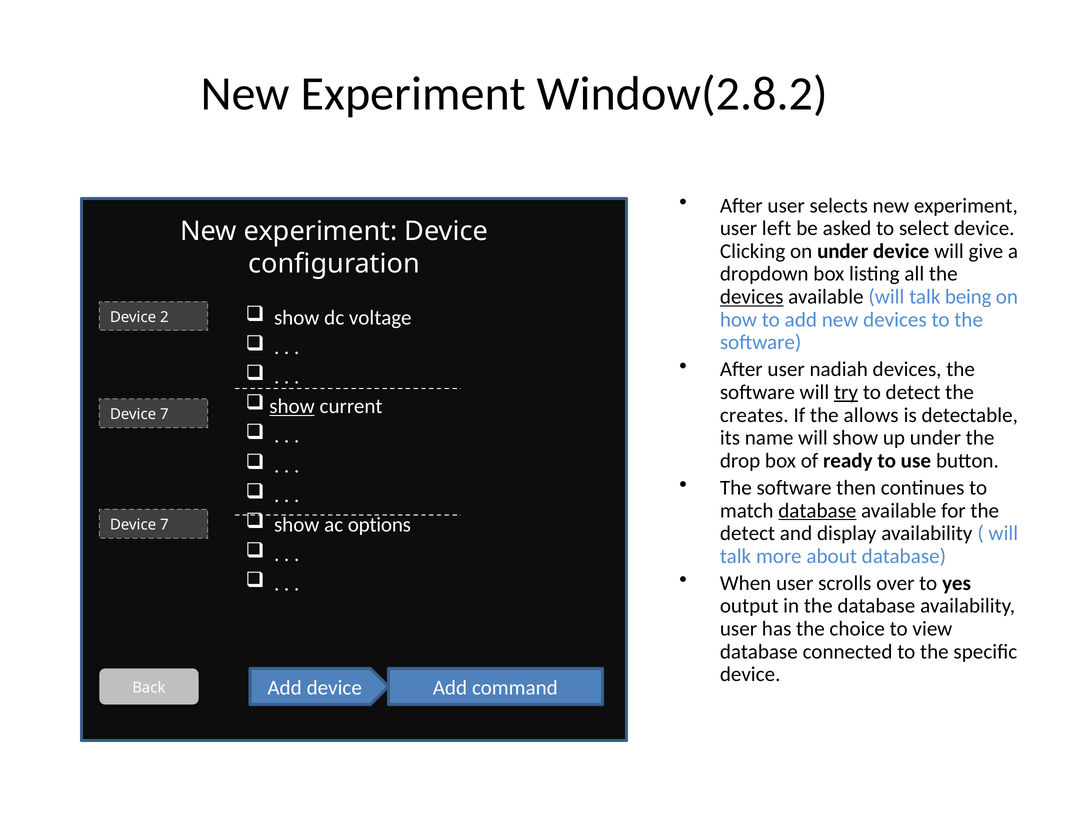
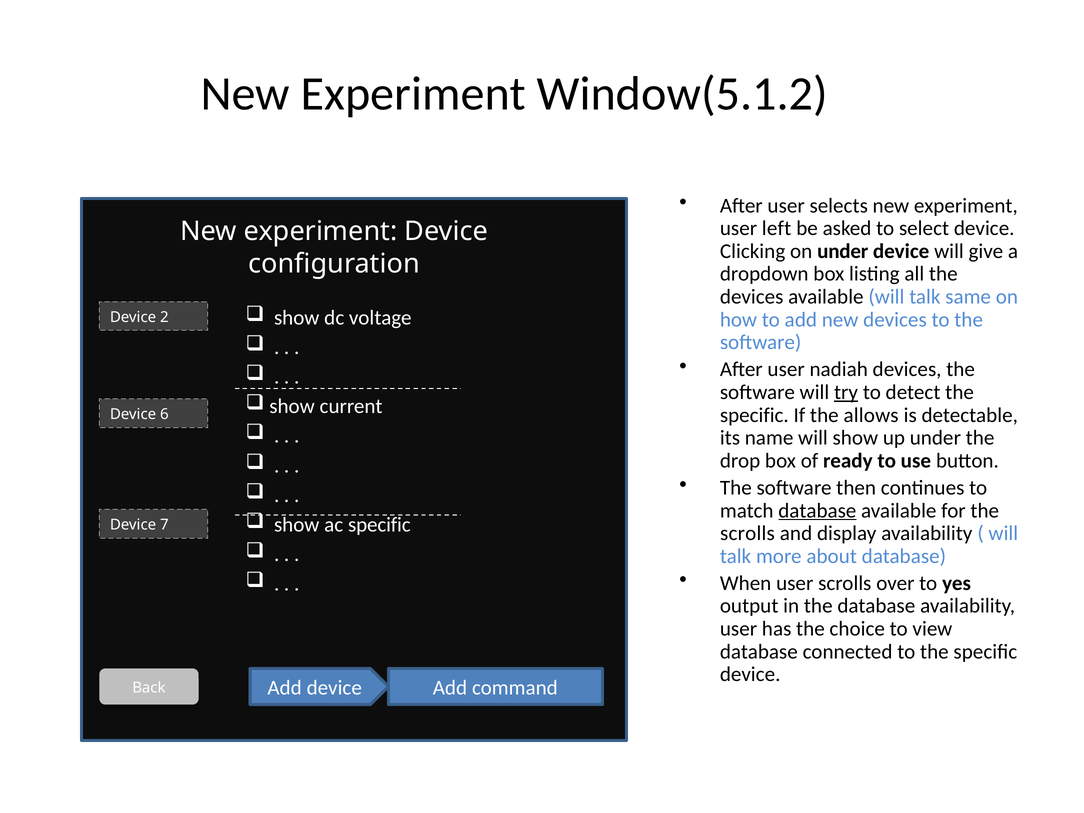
Window(2.8.2: Window(2.8.2 -> Window(5.1.2 (682, 94)
devices underline: present -> none (752, 297)
being: being -> same (968, 297)
show underline: present -> none (292, 406)
creates: creates -> specific (754, 415)
7: 7 -> 6 (164, 414)
ac options: options -> specific (379, 525)
detect: detect -> scrolls (747, 533)
